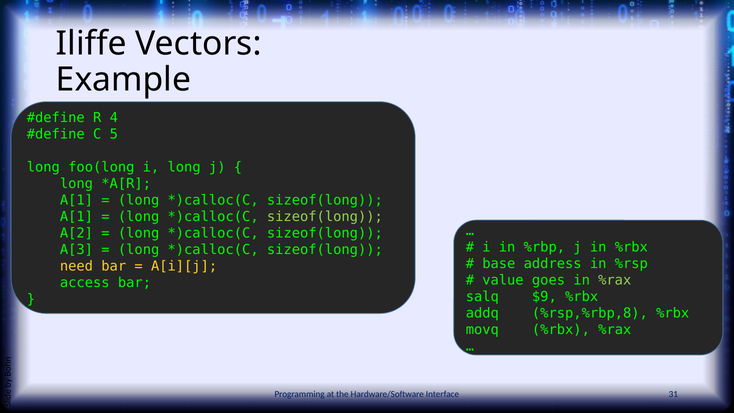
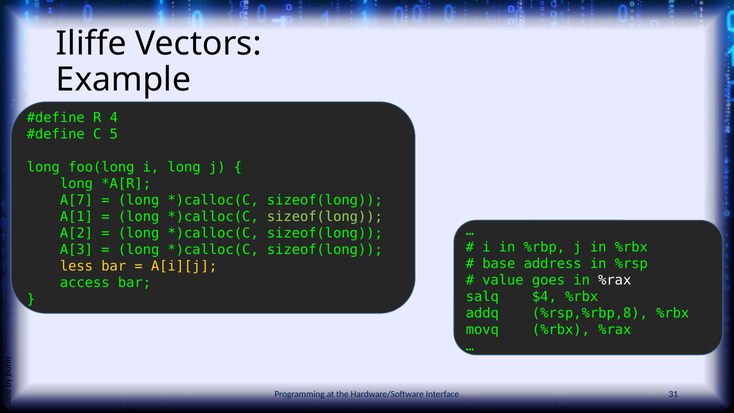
A[1: A[1 -> A[7 (76, 200)
need: need -> less (76, 266)
%rax colour: light green -> white (615, 280)
$9: $9 -> $4 (544, 297)
